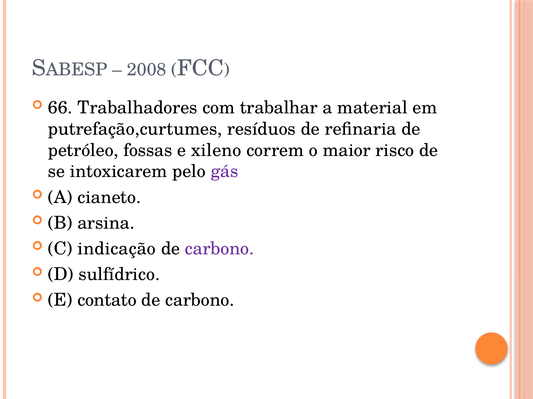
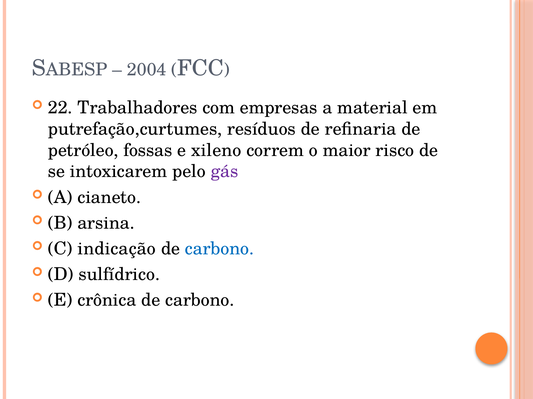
2008: 2008 -> 2004 (147, 70)
66: 66 -> 22 (60, 108)
trabalhar: trabalhar -> empresas (279, 108)
carbono colour: purple -> blue (220, 249)
contato: contato -> crônica (107, 301)
